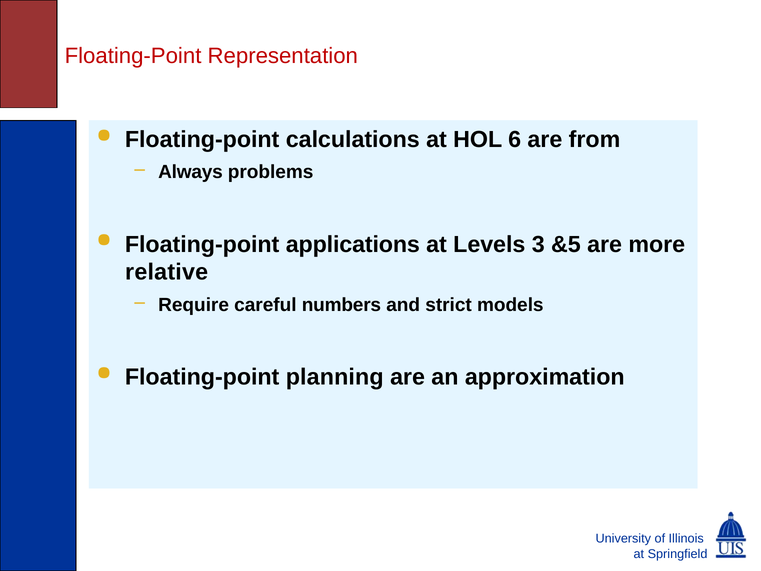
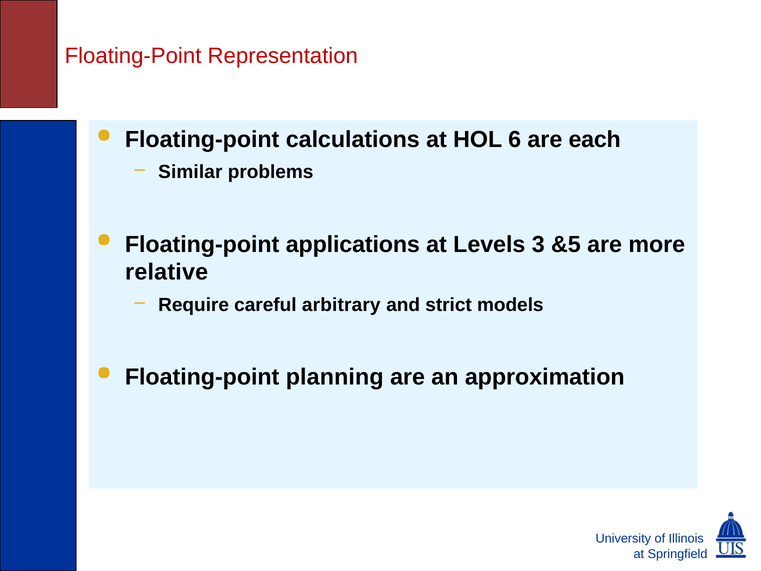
from: from -> each (595, 139)
Always: Always -> Similar (190, 172)
numbers: numbers -> arbitrary (341, 305)
